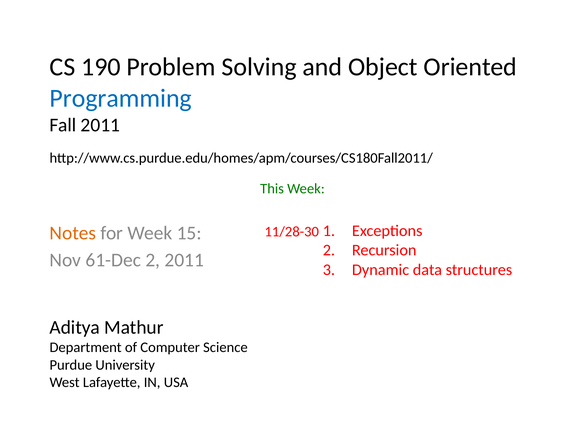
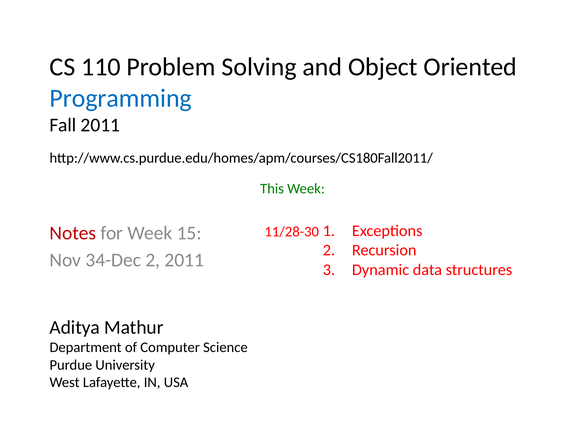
190: 190 -> 110 (101, 67)
Notes colour: orange -> red (73, 233)
61-Dec: 61-Dec -> 34-Dec (113, 260)
